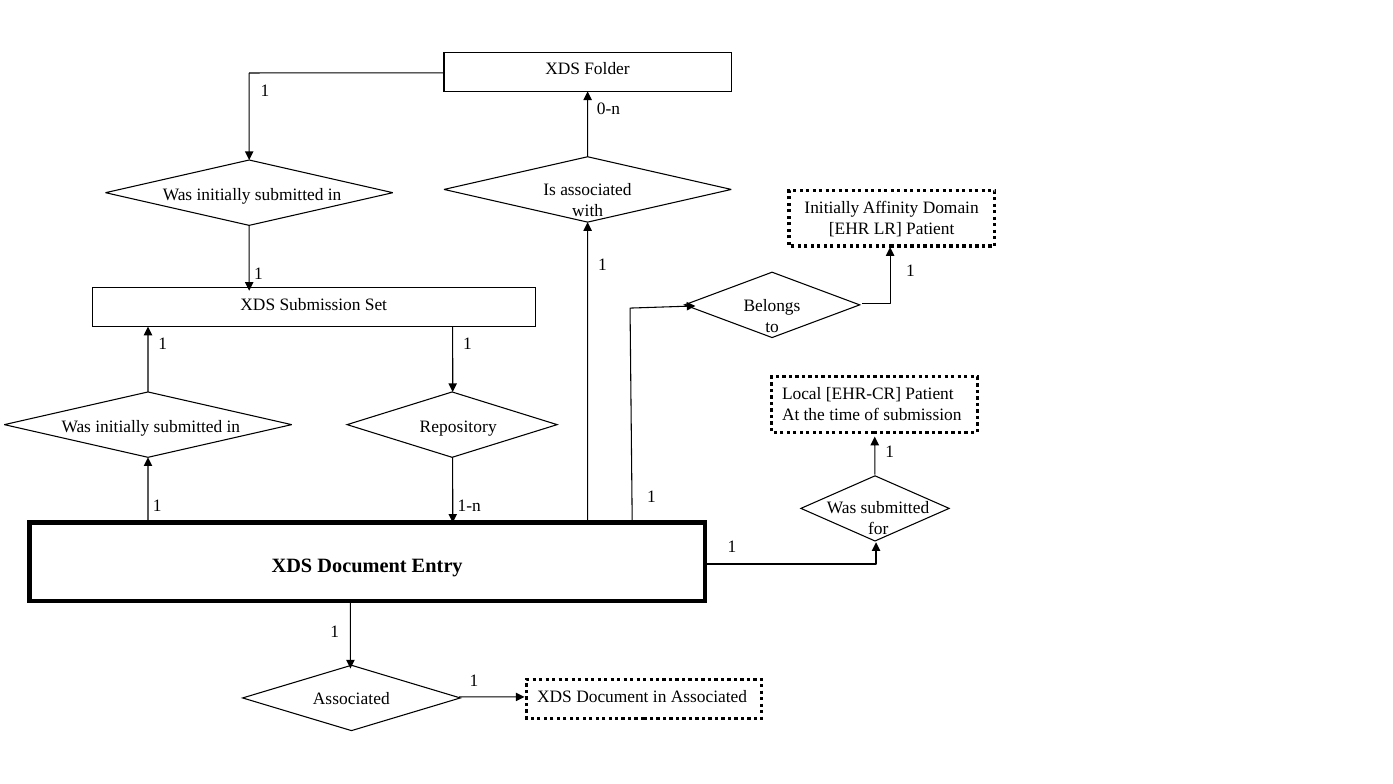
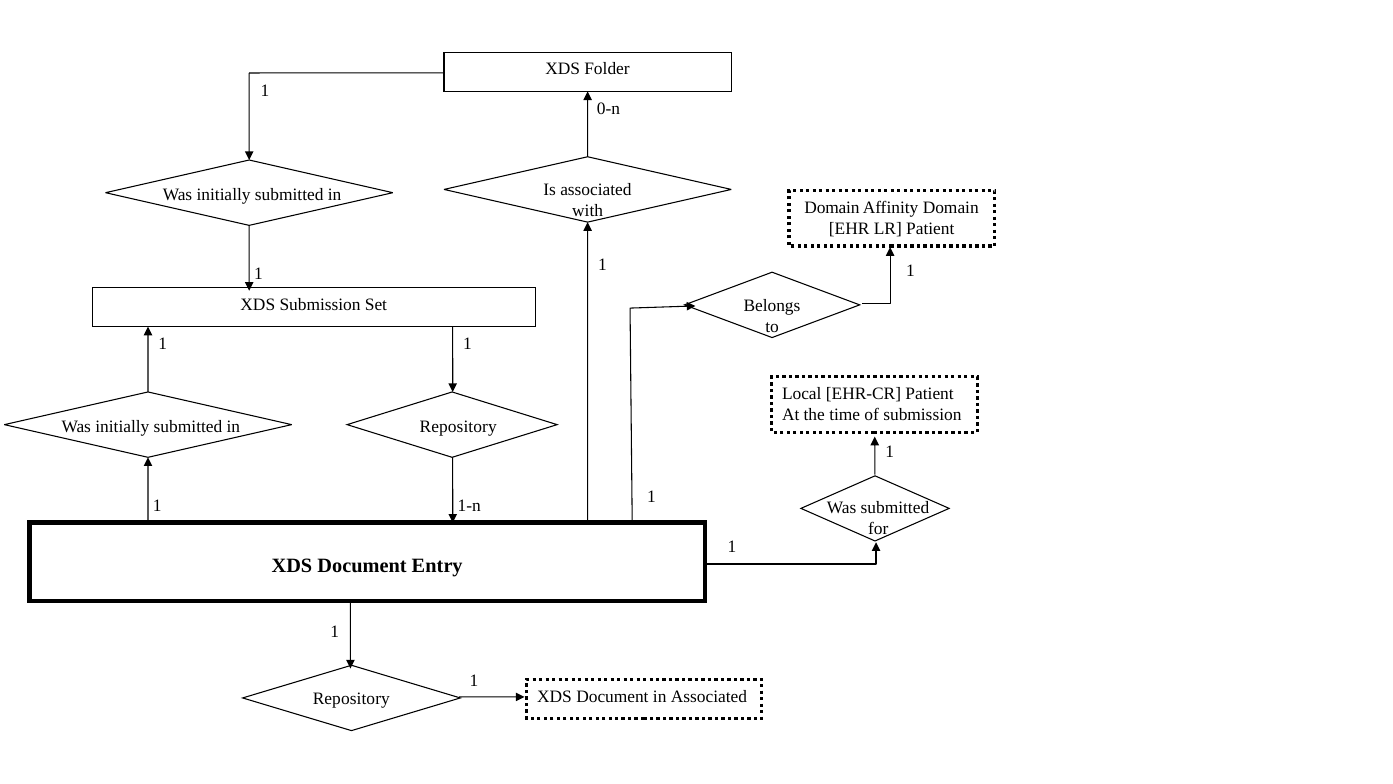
Initially: Initially -> Domain (832, 207)
Associated: Associated -> Repository (351, 698)
